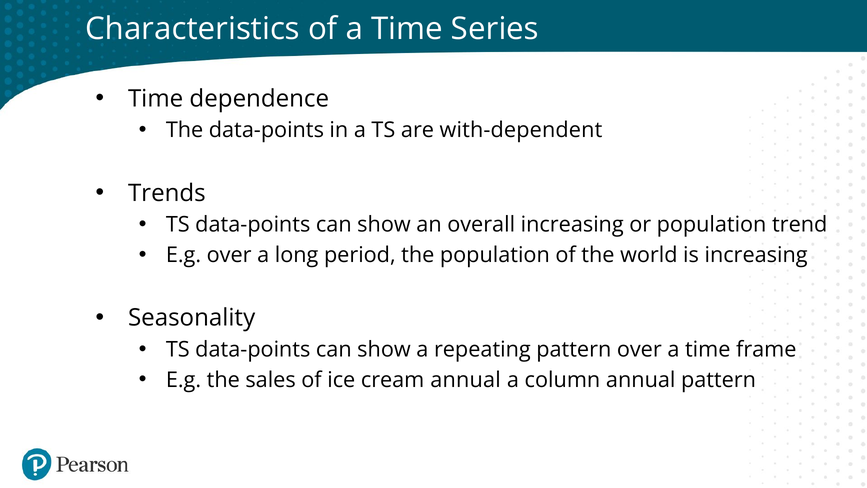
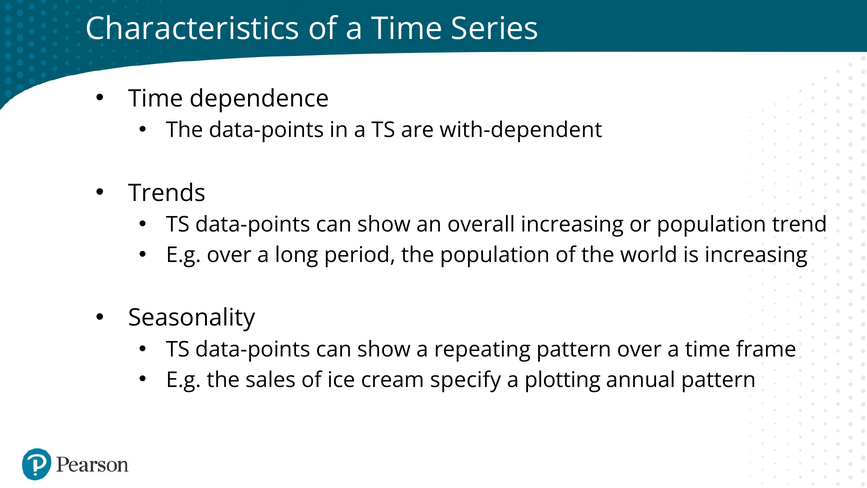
cream annual: annual -> specify (466, 380)
column: column -> plotting (563, 380)
